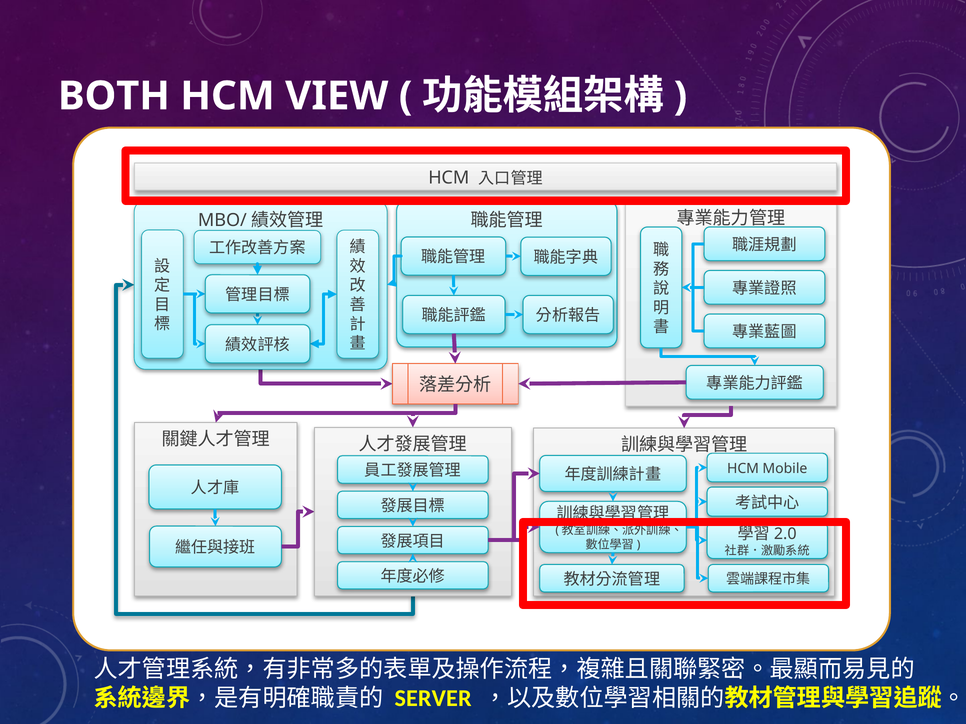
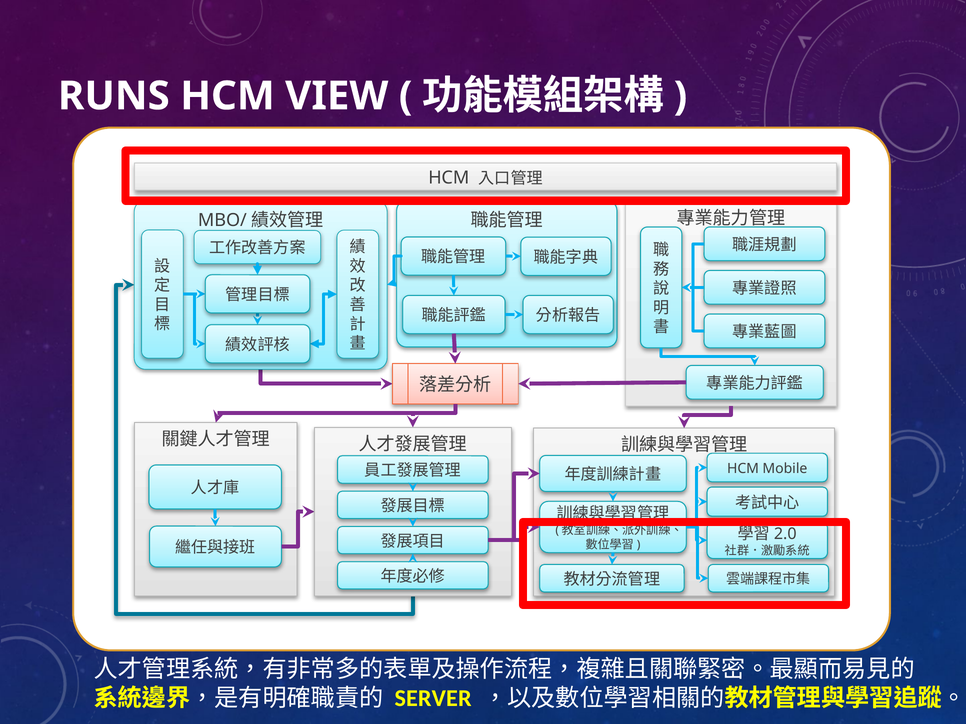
BOTH: BOTH -> RUNS (114, 96)
